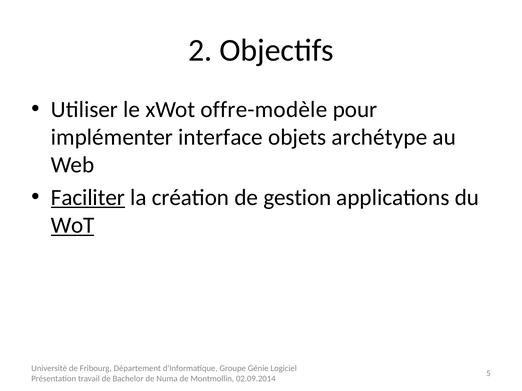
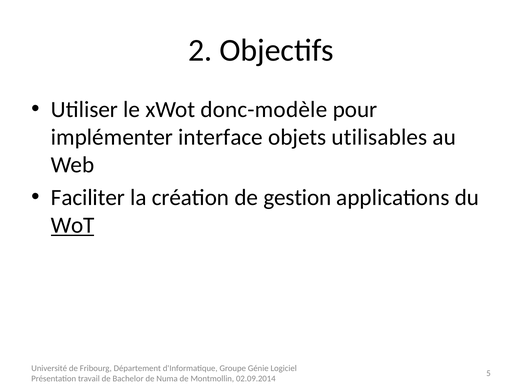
offre-modèle: offre-modèle -> donc-modèle (264, 110)
archétype: archétype -> utilisables (379, 137)
Faciliter underline: present -> none (88, 198)
